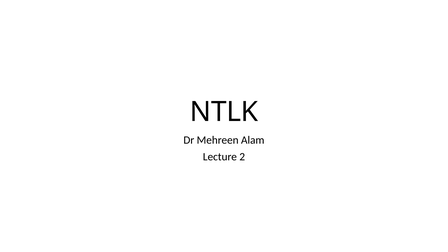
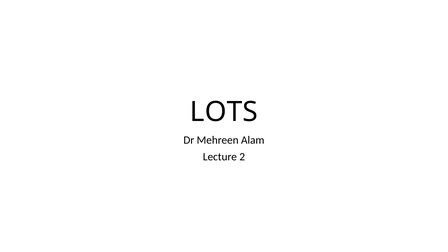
NTLK: NTLK -> LOTS (224, 112)
